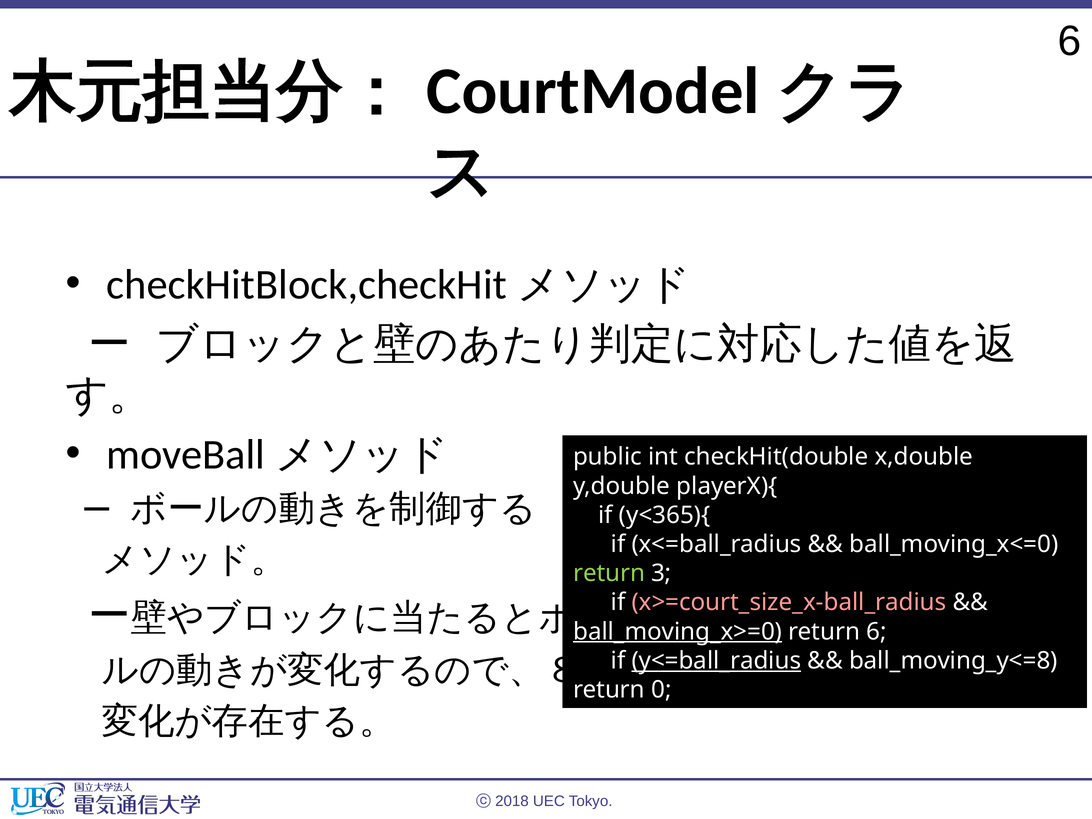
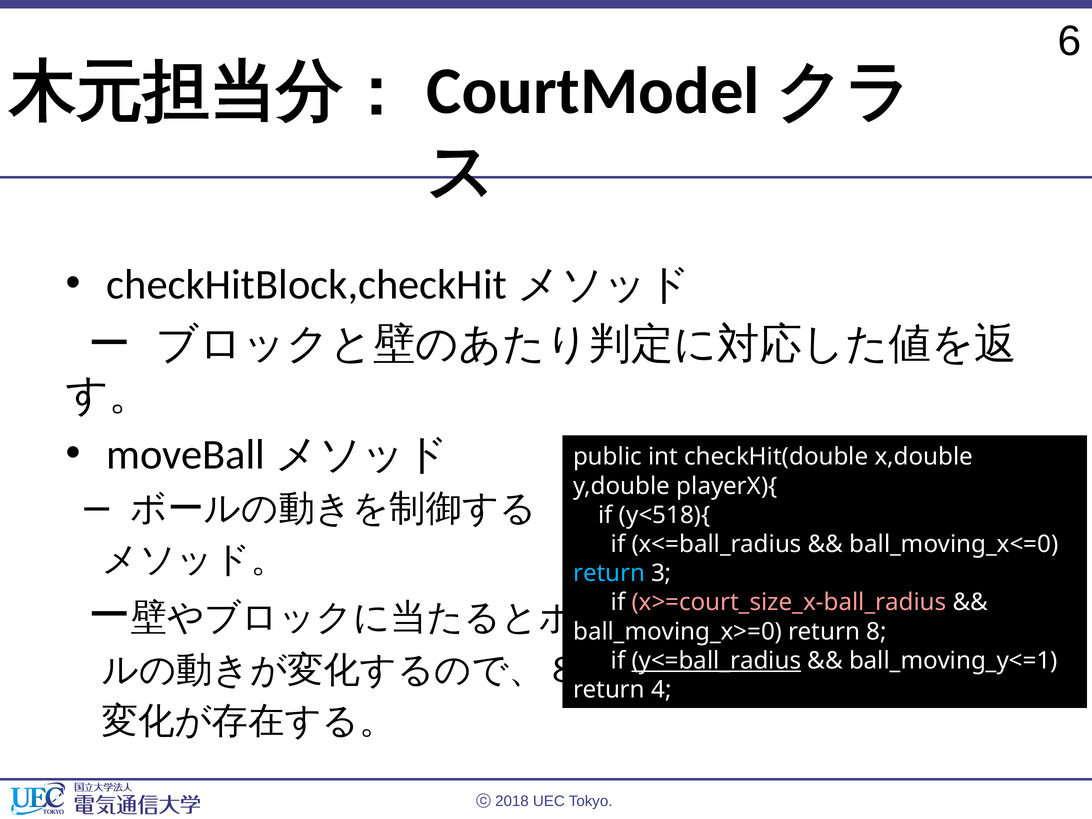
y<365){: y<365){ -> y<518){ (665, 515)
return colour: light green -> light blue (609, 573)
ball_moving_x>=0 underline: present -> none (678, 632)
return 6: 6 -> 8 (877, 632)
ball_moving_y<=8: ball_moving_y<=8 -> ball_moving_y<=1 (953, 661)
0: 0 -> 4 (661, 690)
